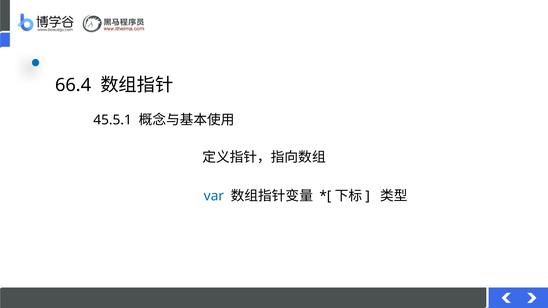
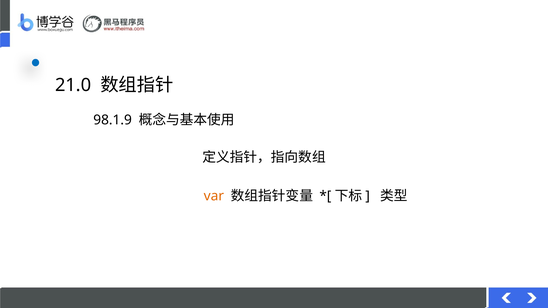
66.4: 66.4 -> 21.0 (73, 85)
45.5.1: 45.5.1 -> 98.1.9 (113, 120)
var colour: blue -> orange (214, 196)
